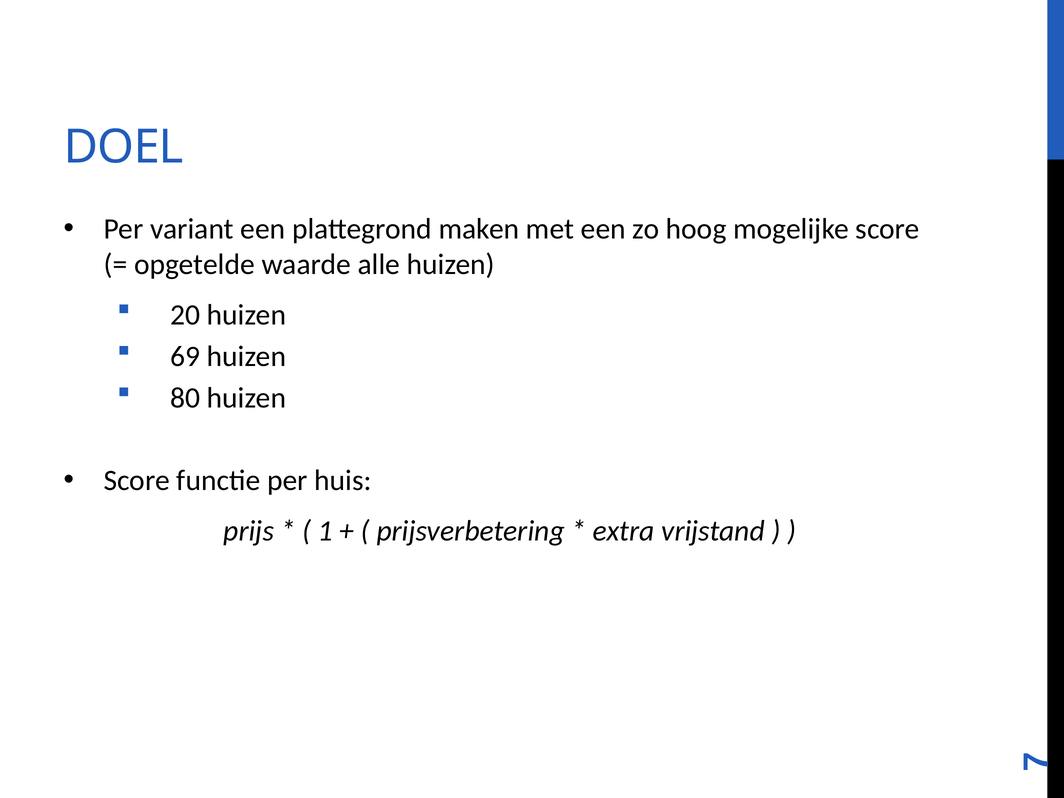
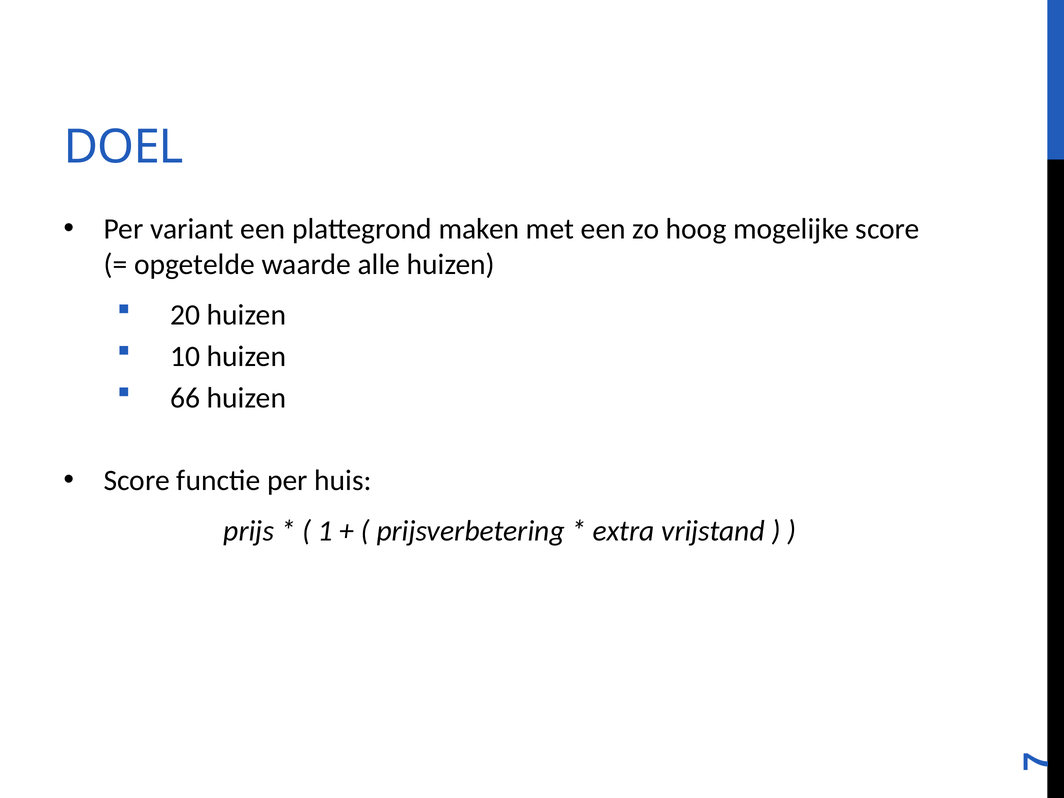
69: 69 -> 10 (185, 356)
80: 80 -> 66 (185, 398)
